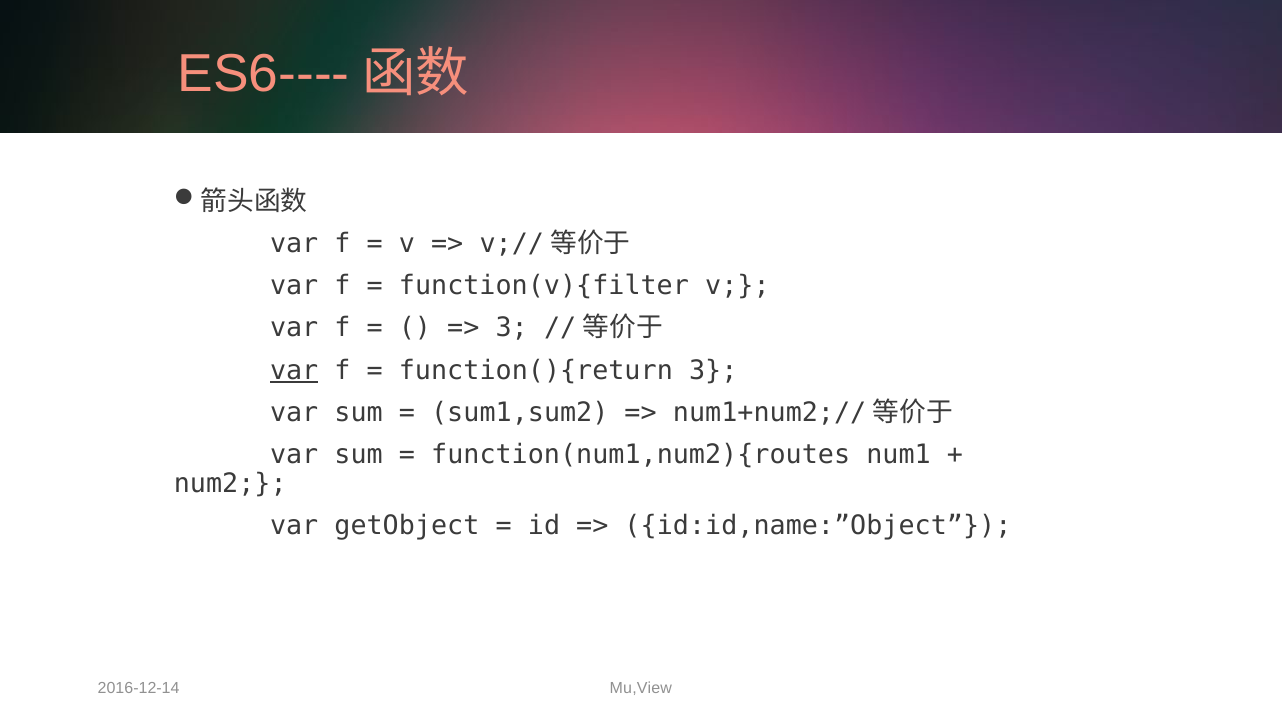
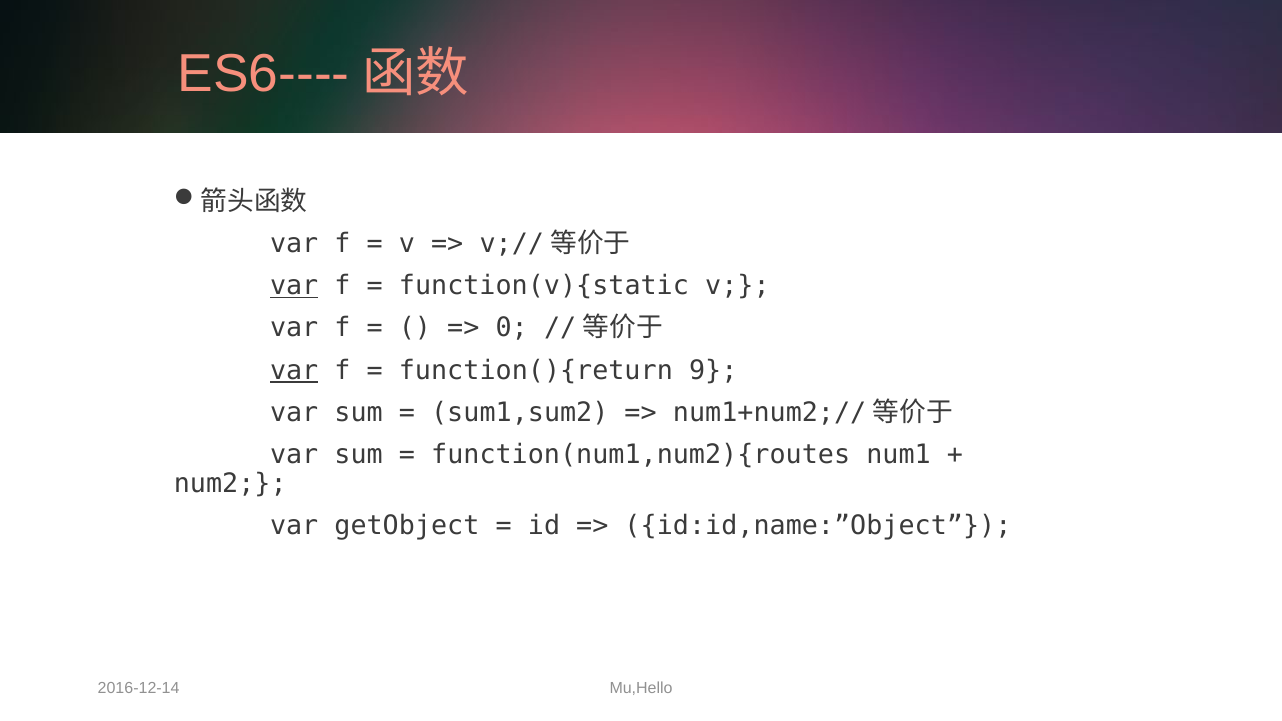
var underline: none -> present (294, 286)
function(v){filter: function(v){filter -> function(v){static (544, 286)
3: 3 -> 0 (512, 328)
function(){return 3: 3 -> 9 (713, 370)
Mu,View: Mu,View -> Mu,Hello (641, 689)
